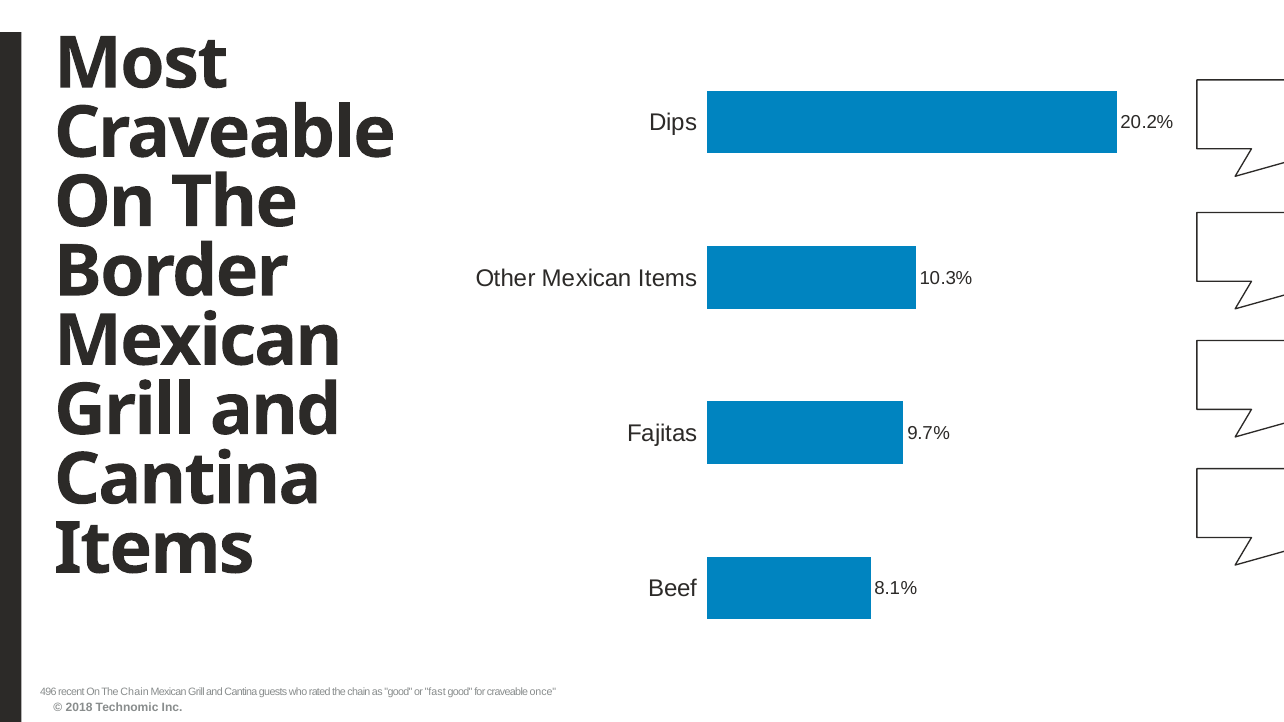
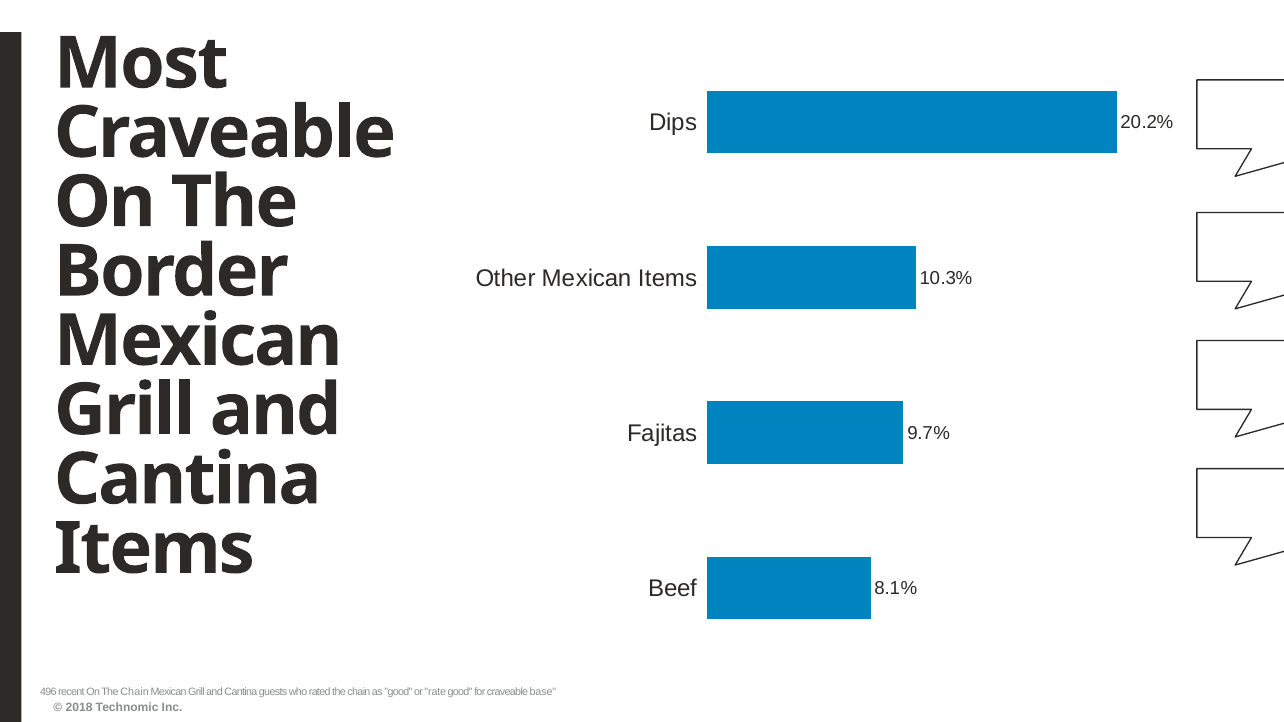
fast: fast -> rate (435, 692)
once: once -> base (543, 692)
